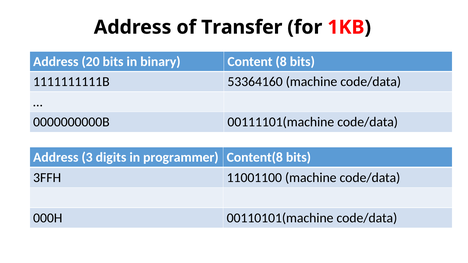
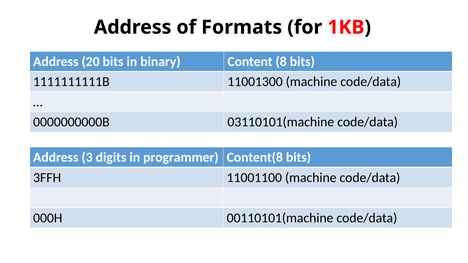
Transfer: Transfer -> Formats (242, 27)
53364160: 53364160 -> 11001300 (255, 82)
00111101(machine: 00111101(machine -> 03110101(machine (281, 122)
